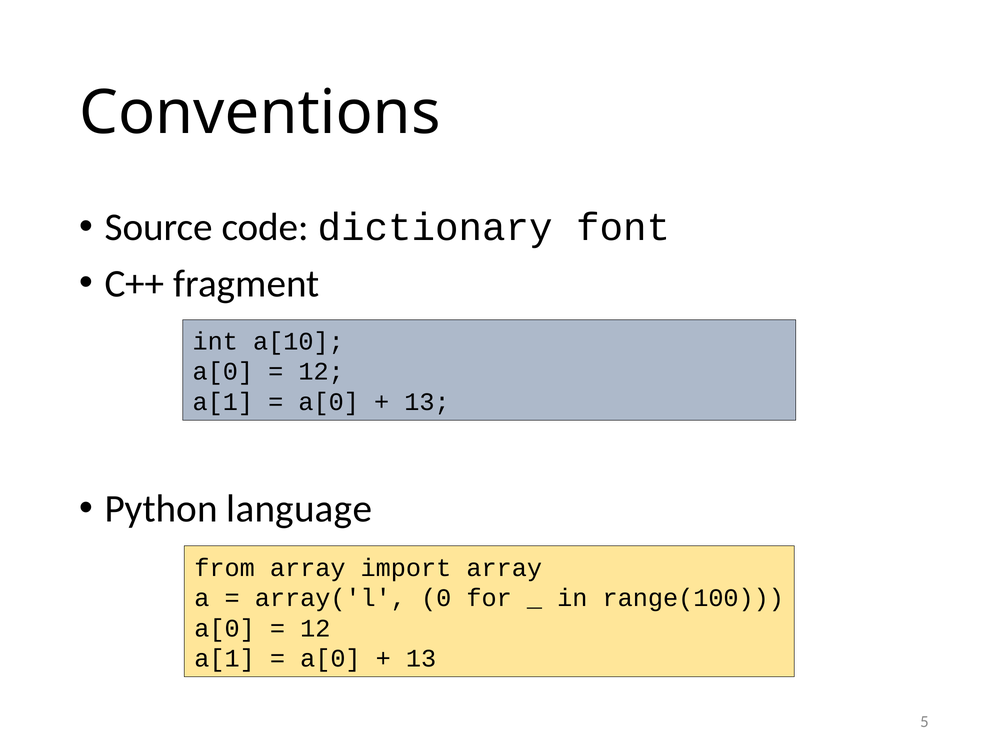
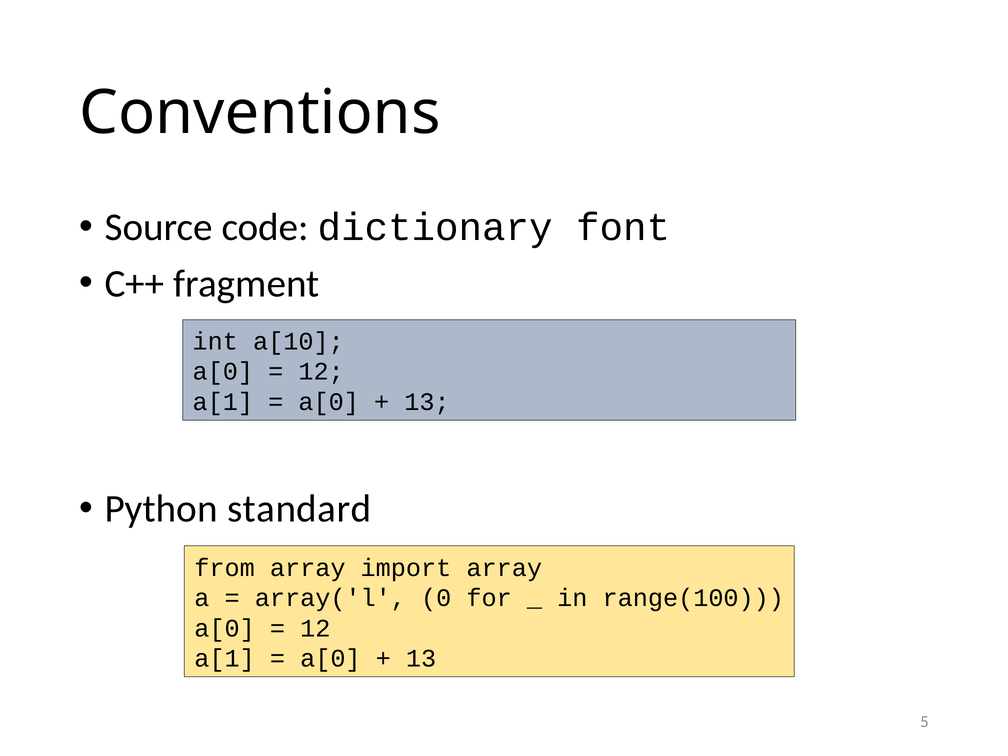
language: language -> standard (299, 509)
